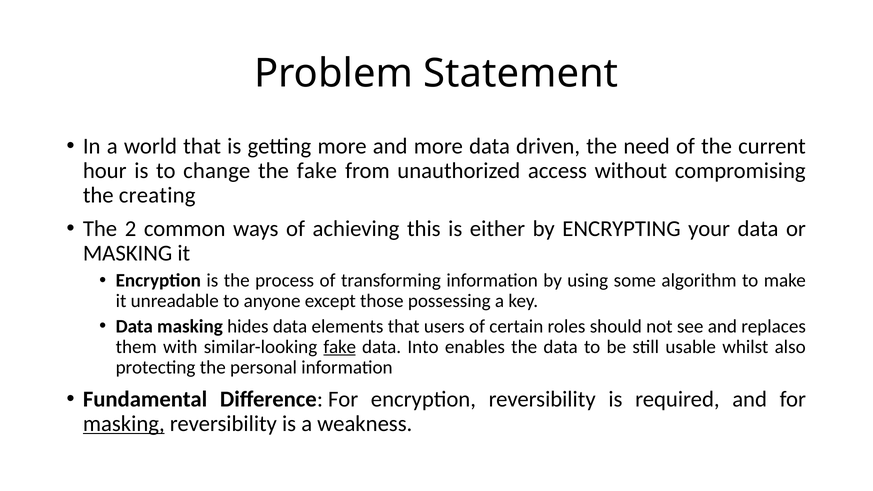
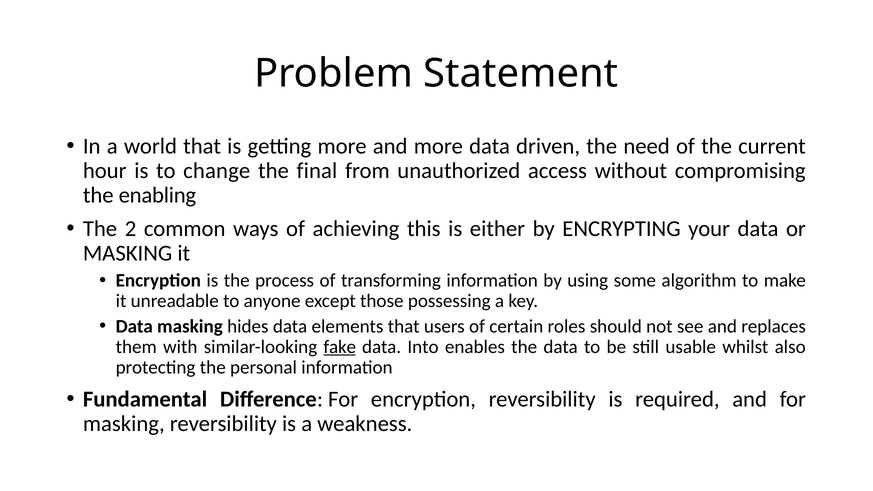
the fake: fake -> final (317, 171)
creating: creating -> enabling (157, 195)
masking underline: present -> none (124, 424)
